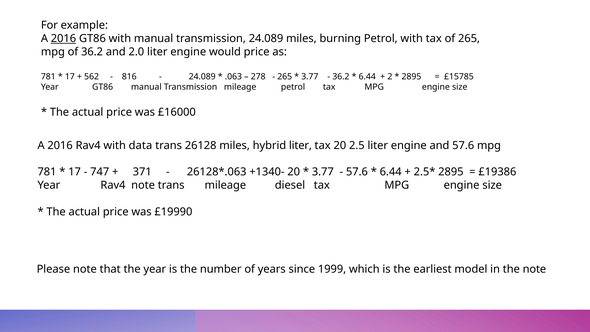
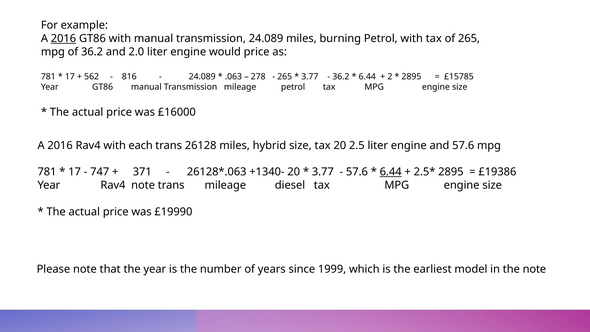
data: data -> each (141, 145)
hybrid liter: liter -> size (300, 145)
6.44 underline: none -> present (391, 172)
